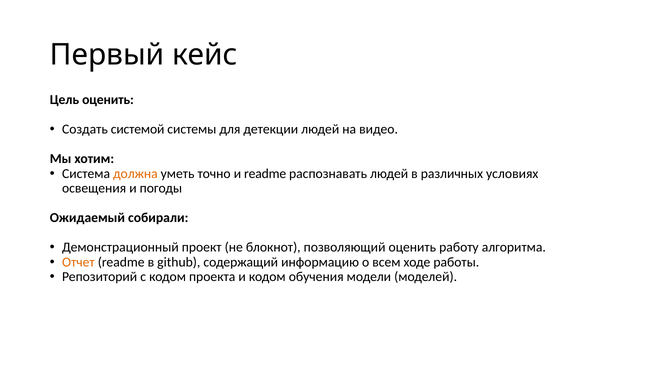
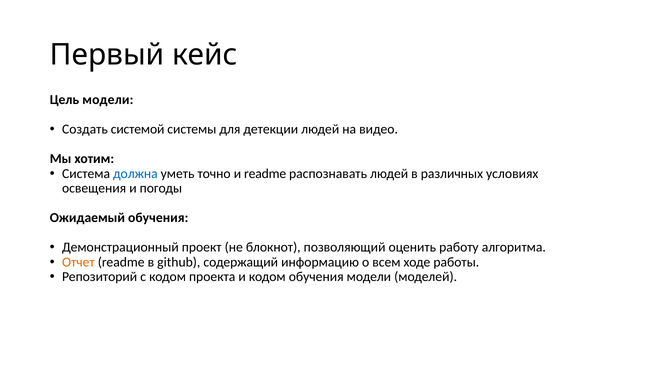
Цель оценить: оценить -> модели (108, 100)
должна colour: orange -> blue (135, 173)
Ожидаемый собирали: собирали -> обучения (158, 217)
